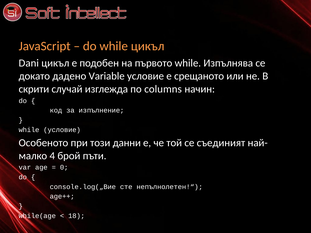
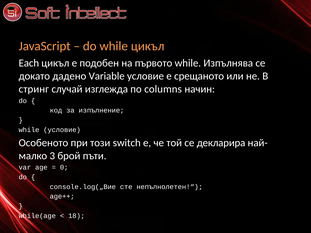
Dani: Dani -> Each (29, 63)
скрити: скрити -> стринг (34, 89)
данни: данни -> switch (127, 143)
съединият: съединият -> декларира (221, 143)
4: 4 -> 3 (52, 156)
